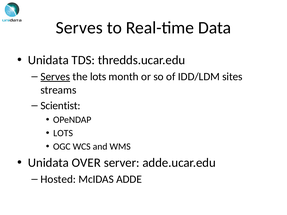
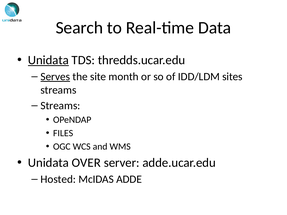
Serves: Serves -> Search (79, 28)
Unidata underline: none -> present (48, 60)
the lots: lots -> site (98, 77)
Scientist: Scientist -> Streams (60, 106)
LOTS: LOTS -> FILES (63, 133)
